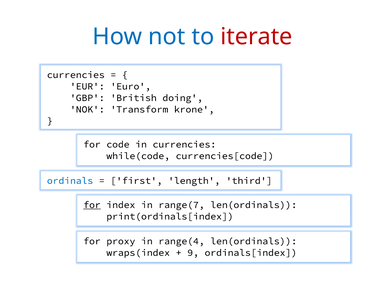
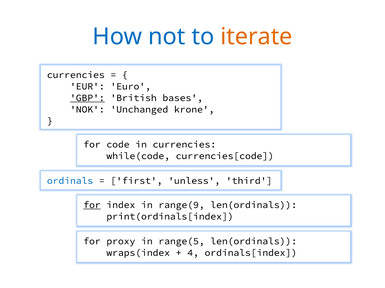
iterate colour: red -> orange (256, 37)
GBP underline: none -> present (87, 98)
doing: doing -> bases (183, 98)
Transform: Transform -> Unchanged (139, 110)
length: length -> unless (194, 181)
range(7: range(7 -> range(9 (182, 205)
range(4: range(4 -> range(5 (182, 242)
9: 9 -> 4 (193, 253)
